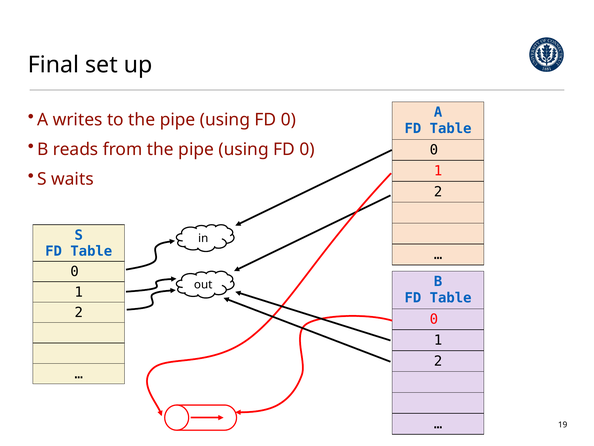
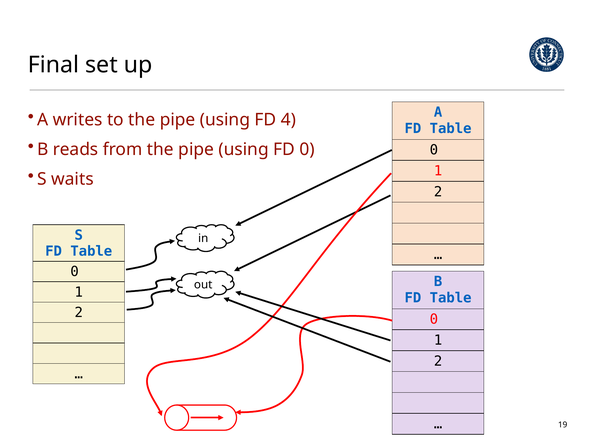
0: 0 -> 4 (288, 120)
